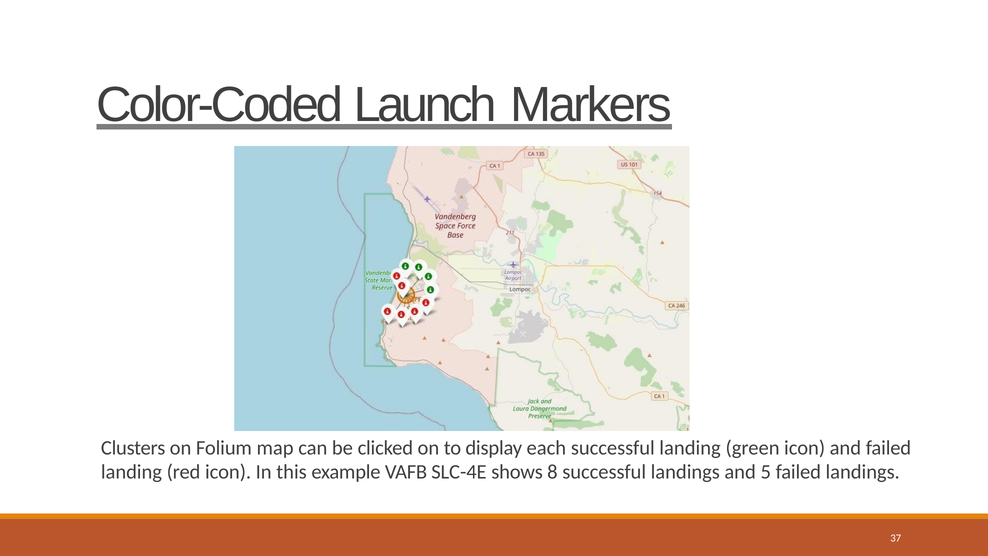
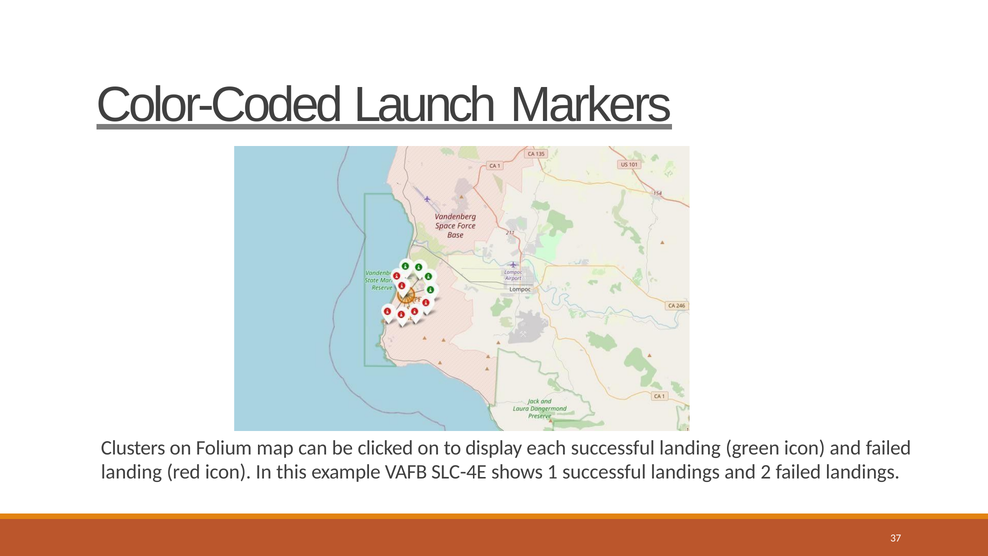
8: 8 -> 1 (552, 472)
5: 5 -> 2 (766, 472)
